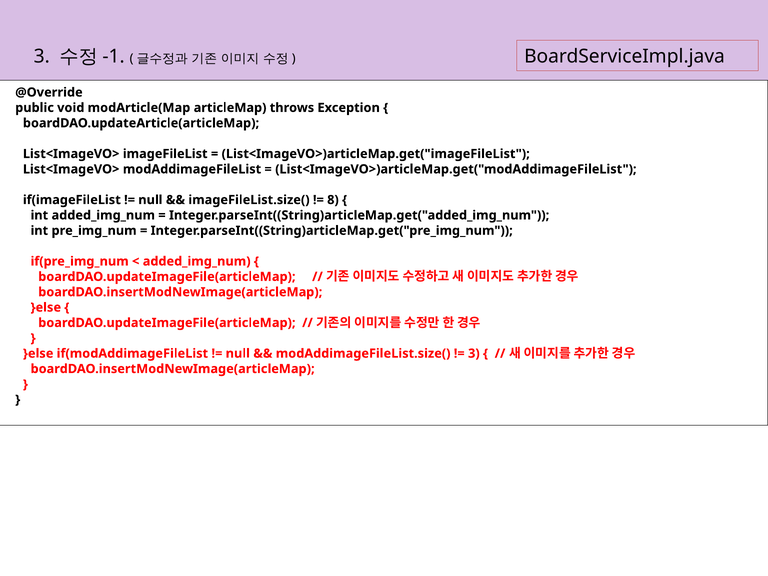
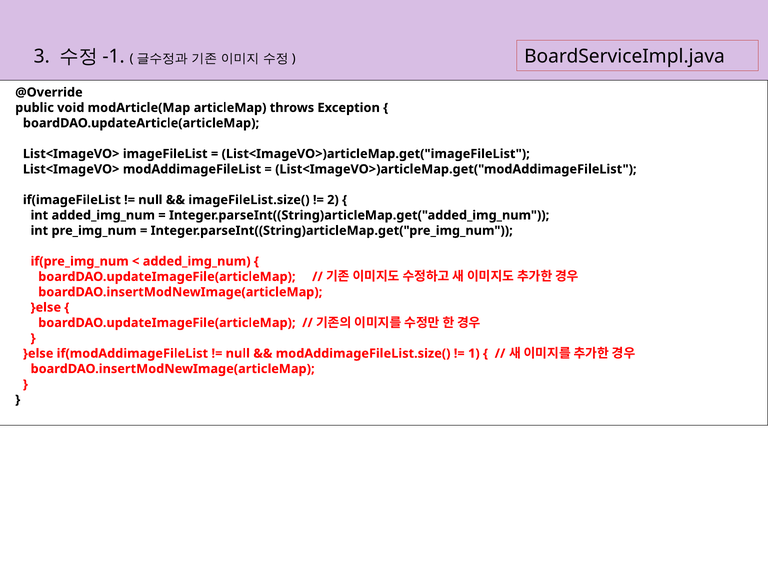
8: 8 -> 2 (333, 200)
3: 3 -> 1 (474, 354)
